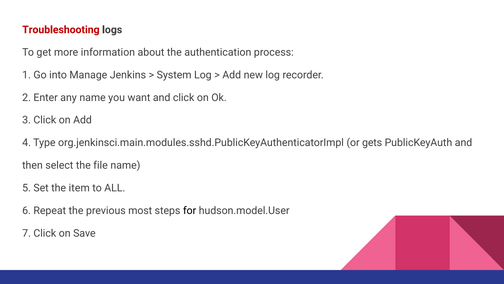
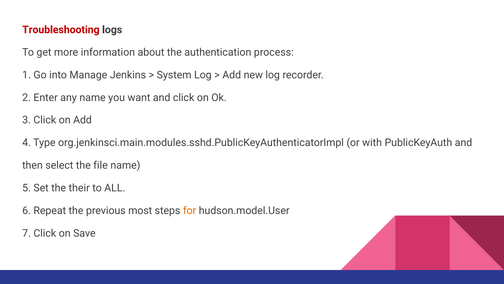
gets: gets -> with (372, 143)
item: item -> their (79, 188)
for colour: black -> orange (190, 210)
